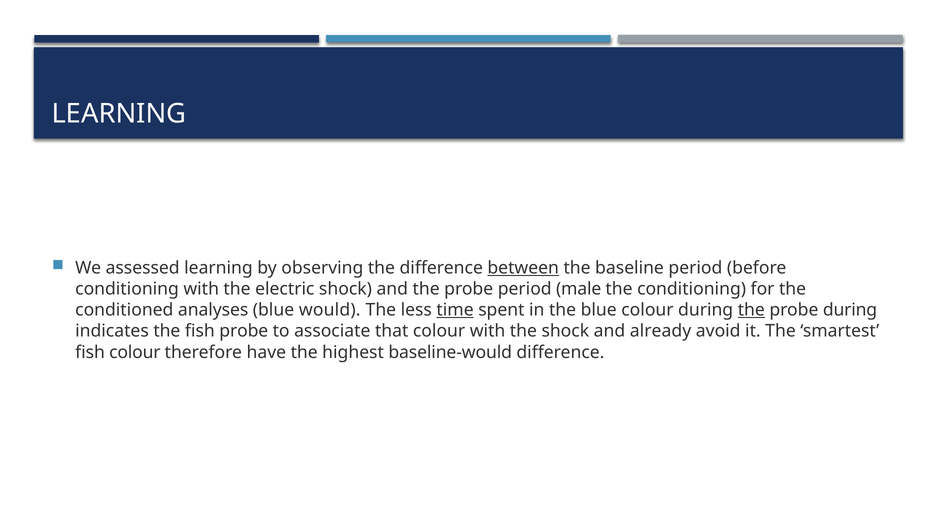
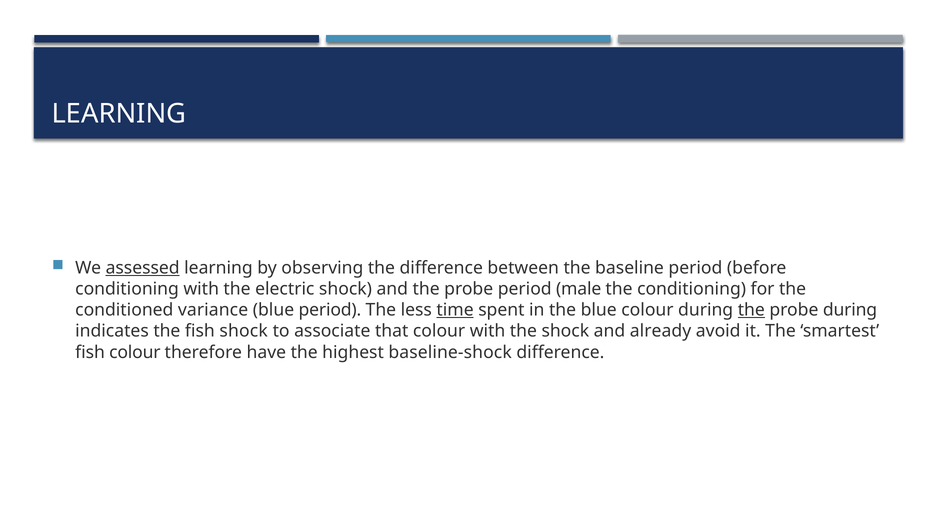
assessed underline: none -> present (143, 268)
between underline: present -> none (523, 268)
analyses: analyses -> variance (213, 310)
blue would: would -> period (330, 310)
fish probe: probe -> shock (244, 331)
baseline-would: baseline-would -> baseline-shock (450, 352)
